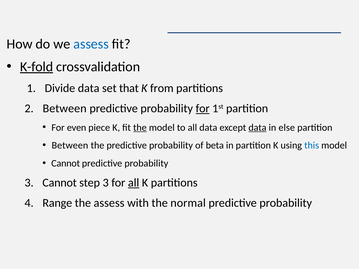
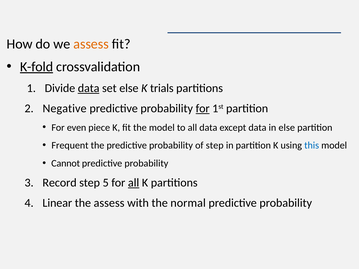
assess colour: blue -> orange (91, 44)
data underline: none -> present (89, 88)
set that: that -> else (129, 88)
from: from -> trials (162, 88)
2 Between: Between -> Negative (65, 109)
the underline: present -> none (140, 128)
data underline: present -> none (257, 128)
Between: Between -> Frequent (70, 146)
of beta: beta -> step (215, 146)
Cannot: Cannot -> Record (60, 183)
step 3: 3 -> 5 (106, 183)
Range: Range -> Linear (57, 203)
